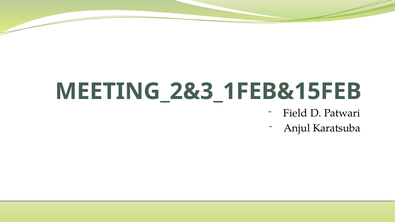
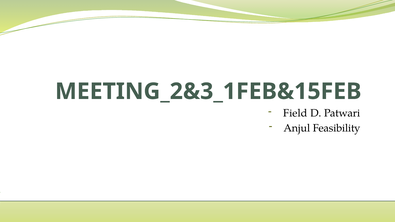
Karatsuba: Karatsuba -> Feasibility (337, 128)
